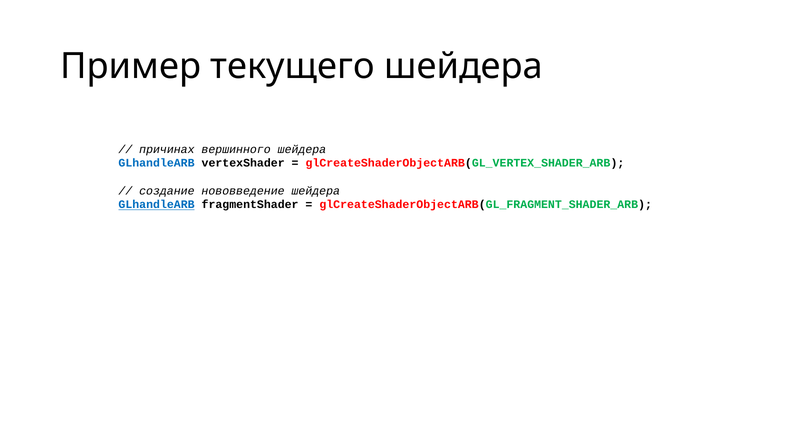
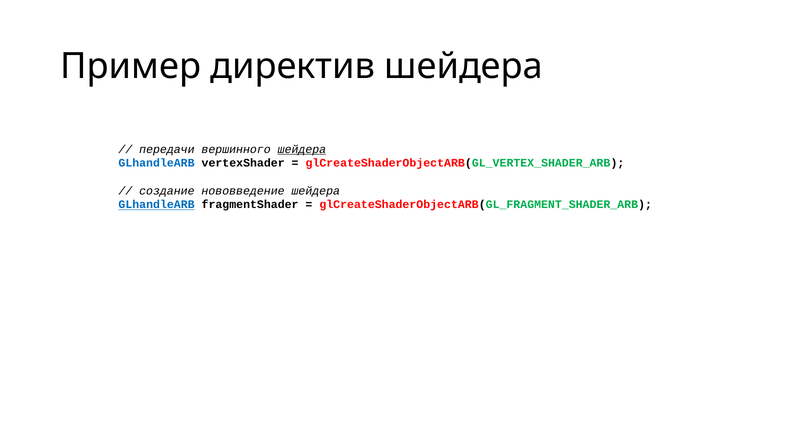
текущего: текущего -> директив (293, 66)
причинах: причинах -> передачи (167, 149)
шейдера underline: none -> present (302, 149)
